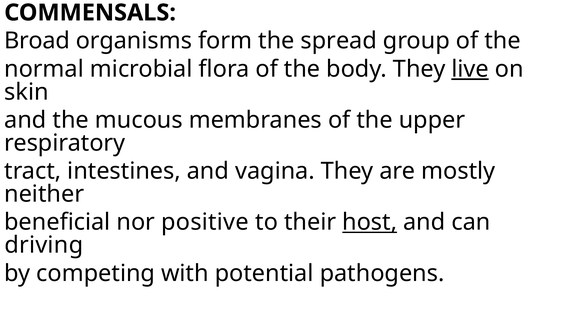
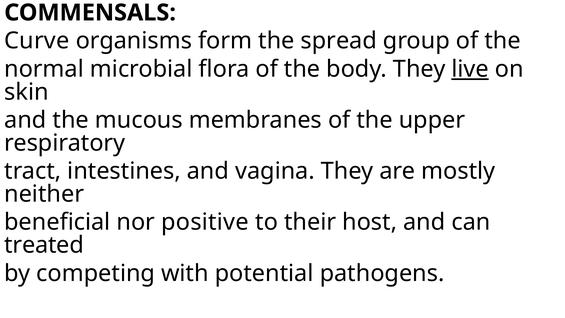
Broad: Broad -> Curve (37, 41)
host underline: present -> none (370, 222)
driving: driving -> treated (44, 245)
